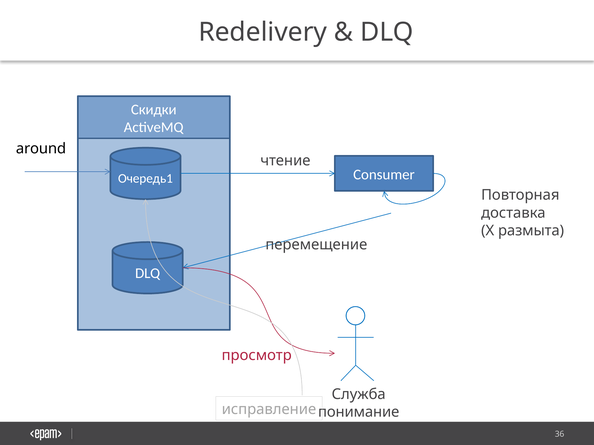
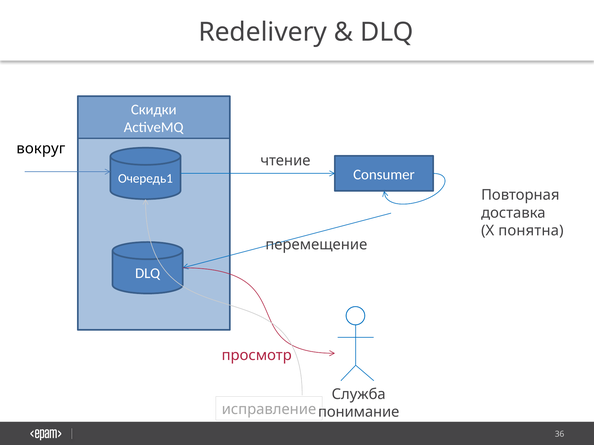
around: around -> вокруг (41, 149)
размыта: размыта -> понятна (531, 231)
